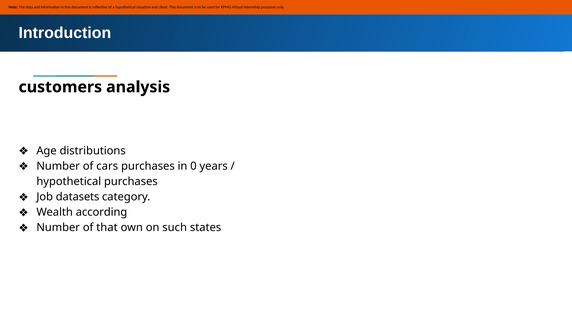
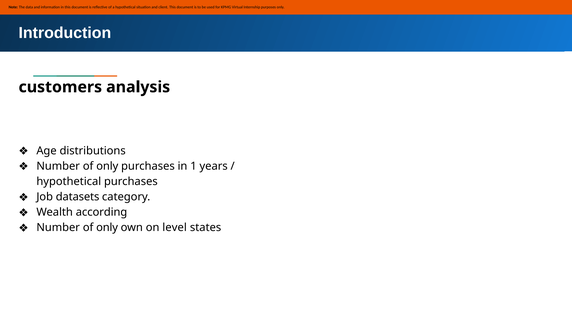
cars: cars -> only (107, 166)
0: 0 -> 1 (193, 166)
that: that -> only (107, 227)
such: such -> level (175, 227)
